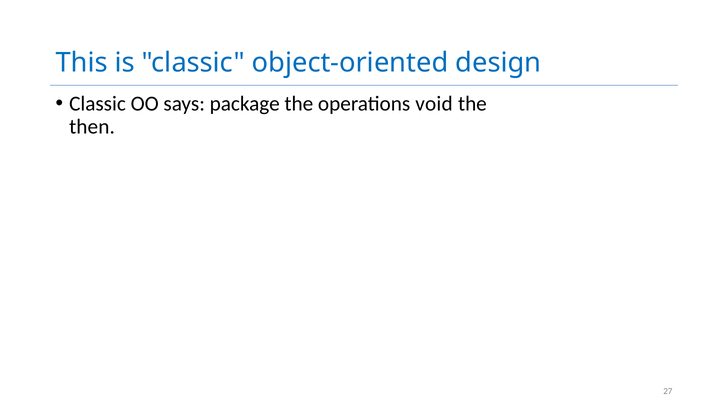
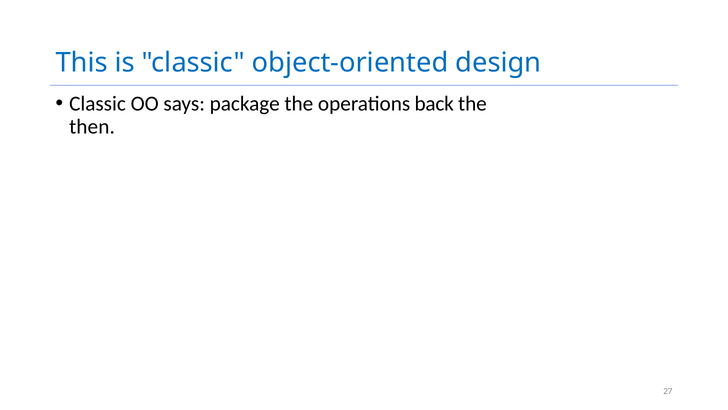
void: void -> back (434, 104)
